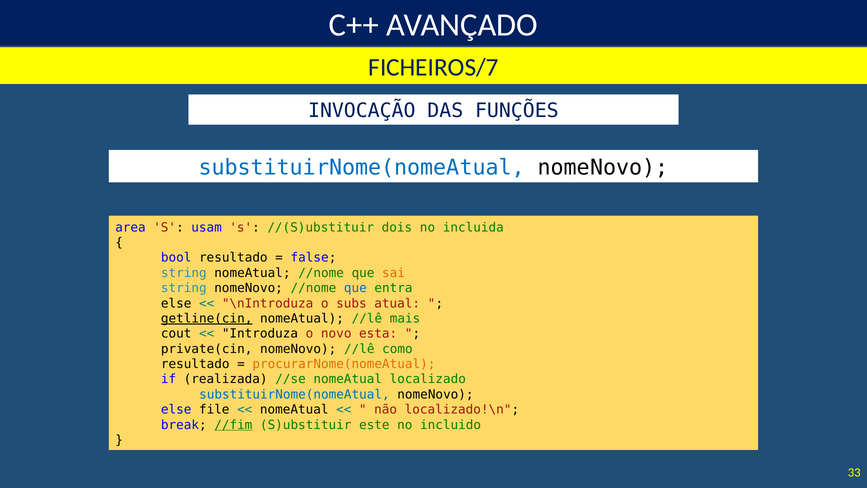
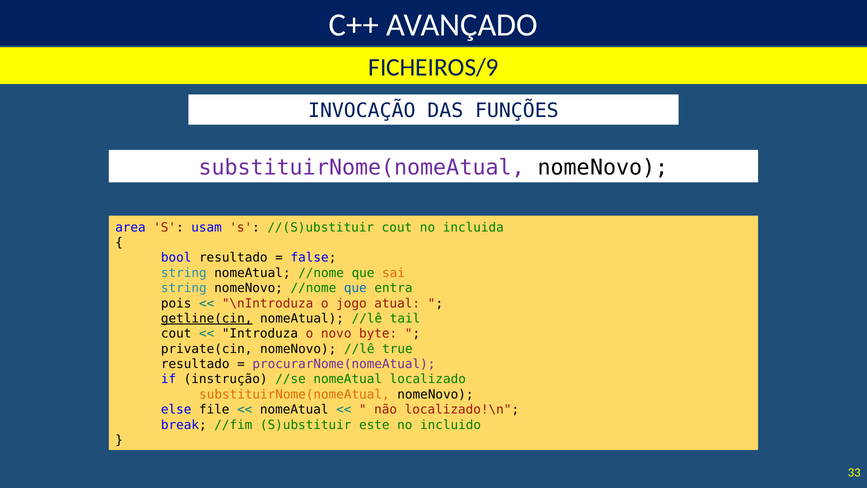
FICHEIROS/7: FICHEIROS/7 -> FICHEIROS/9 (434, 67)
substituirNome(nomeAtual colour: blue -> purple (362, 168)
//(S)ubstituir dois: dois -> cout (397, 227)
else: else -> pois (176, 303)
subs: subs -> jogo (351, 303)
mais: mais -> tail (405, 318)
esta: esta -> byte (378, 334)
como: como -> true (397, 349)
procurarNome(nomeAtual colour: orange -> purple (344, 364)
realizada: realizada -> instrução (226, 379)
substituirNome(nomeAtual colour: blue -> orange (294, 394)
//fim underline: present -> none (233, 425)
